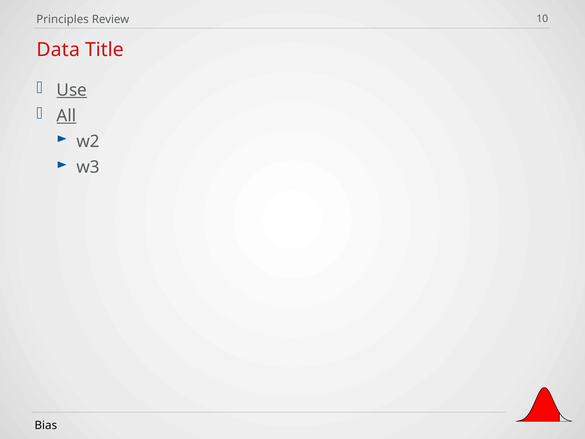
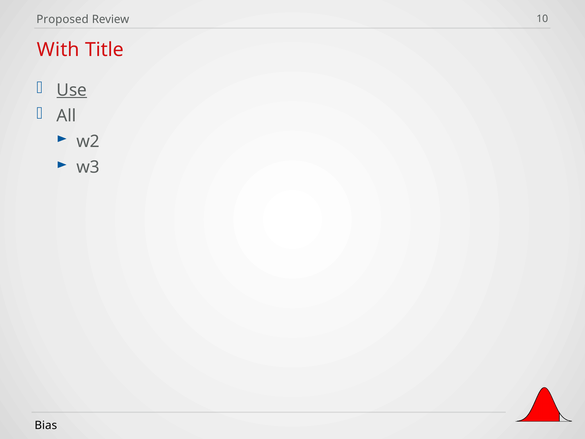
Principles: Principles -> Proposed (63, 20)
Data: Data -> With (58, 50)
All underline: present -> none (66, 116)
